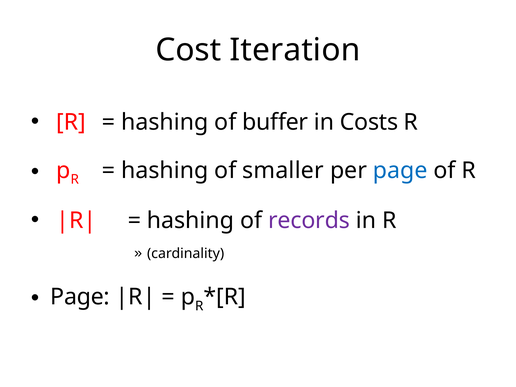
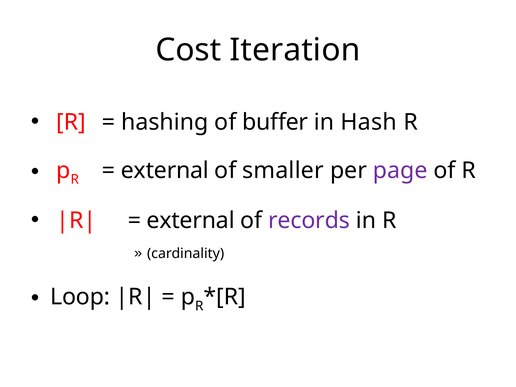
Costs: Costs -> Hash (369, 122)
hashing: hashing -> external (165, 171)
page colour: blue -> purple (400, 171)
hashing: hashing -> external (191, 221)
Page: Page -> Loop (80, 297)
